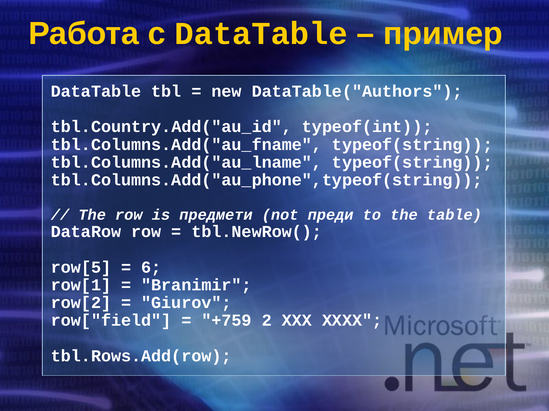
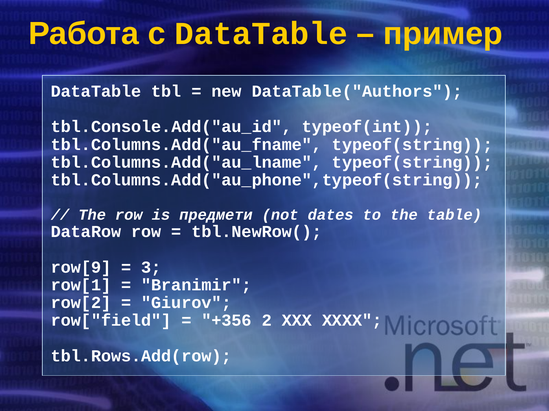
tbl.Country.Add("au_id: tbl.Country.Add("au_id -> tbl.Console.Add("au_id (171, 127)
преди: преди -> dates (331, 215)
row[5: row[5 -> row[9 (81, 268)
6: 6 -> 3 (151, 268)
+759: +759 -> +356 (227, 321)
